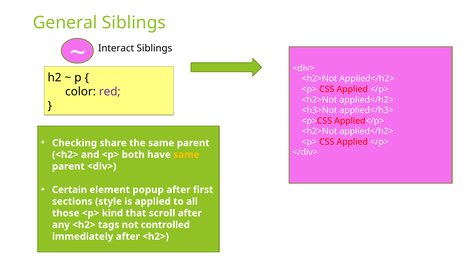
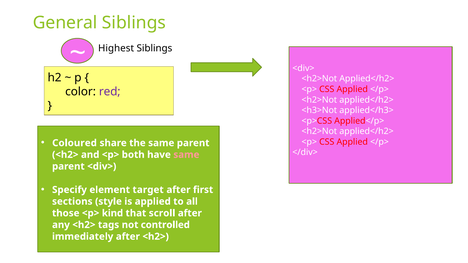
Interact: Interact -> Highest (116, 48)
Checking: Checking -> Coloured (75, 143)
same colour: yellow -> pink (186, 155)
Certain: Certain -> Specify (69, 190)
popup: popup -> target (148, 190)
